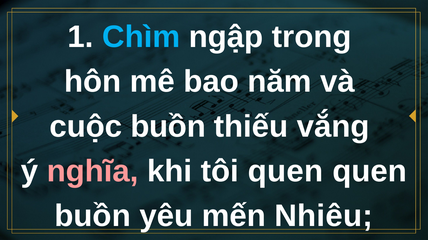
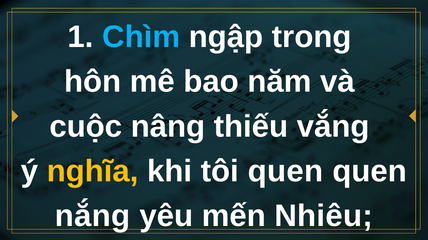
cuộc buồn: buồn -> nâng (168, 127)
nghĩa colour: pink -> yellow (93, 172)
buồn: buồn -> nắng (92, 217)
